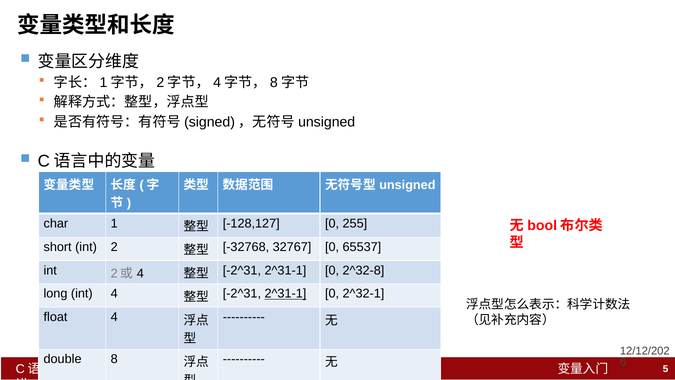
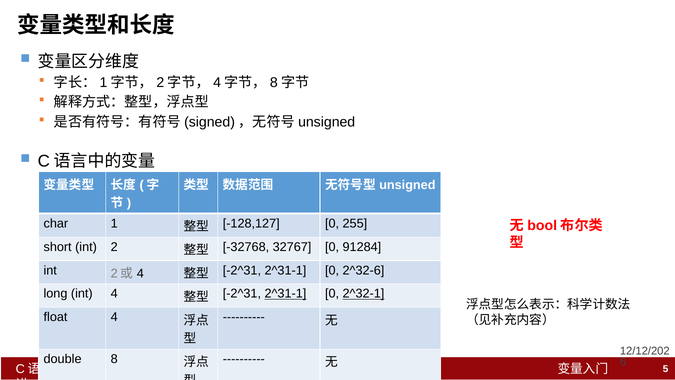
65537: 65537 -> 91284 (362, 247)
2^32-8: 2^32-8 -> 2^32-6 (363, 270)
2^32-1 underline: none -> present (363, 294)
